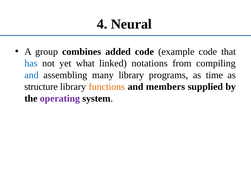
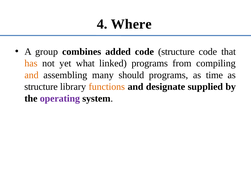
Neural: Neural -> Where (131, 24)
code example: example -> structure (176, 52)
has colour: blue -> orange (31, 63)
linked notations: notations -> programs (150, 63)
and colour: blue -> orange (32, 75)
many library: library -> should (131, 75)
members: members -> designate (166, 87)
